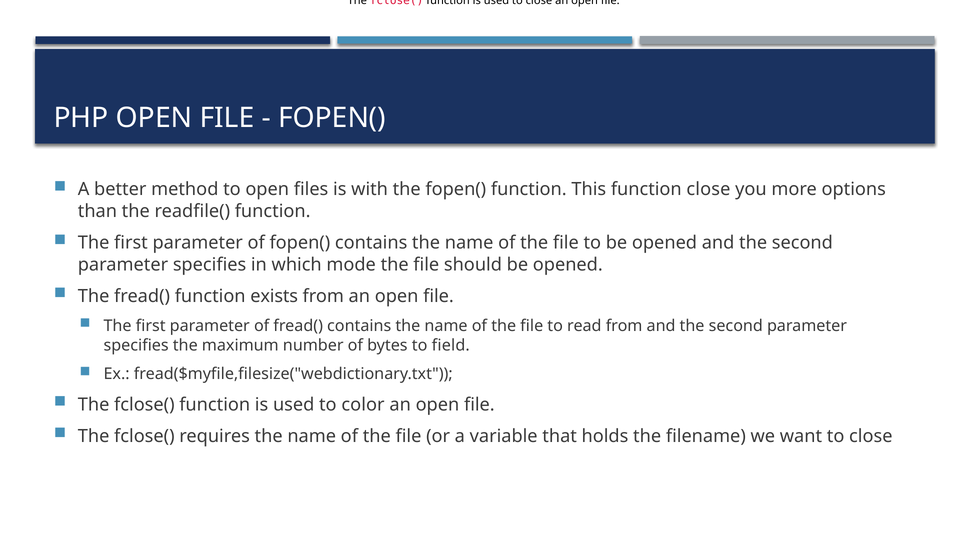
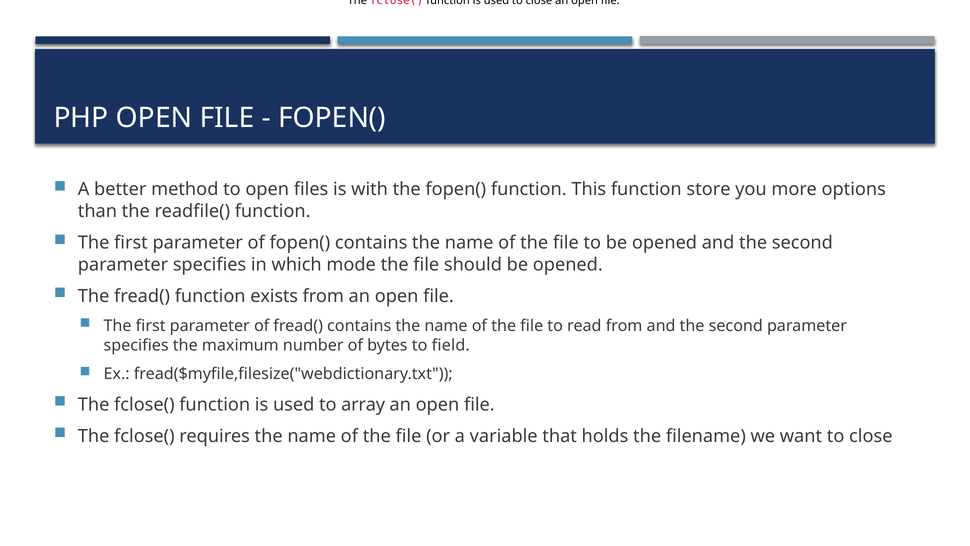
function close: close -> store (709, 189)
color: color -> array (363, 404)
